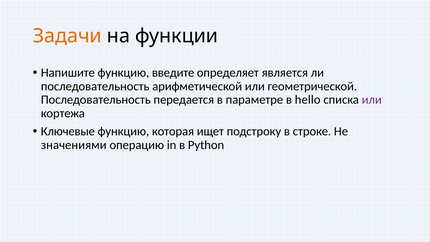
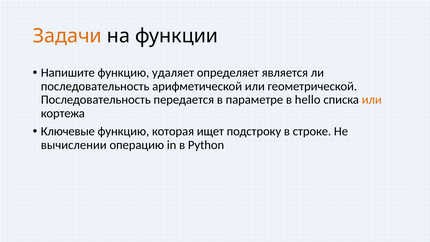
введите: введите -> удаляет (173, 73)
или colour: purple -> orange (372, 100)
значениями: значениями -> вычислении (74, 145)
